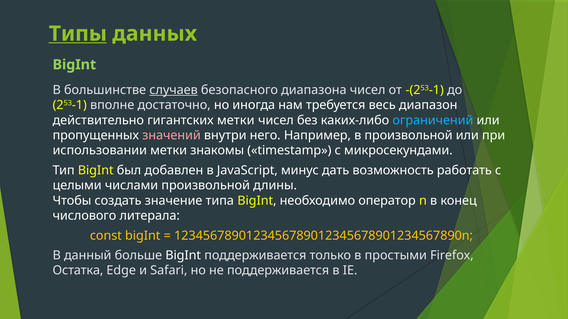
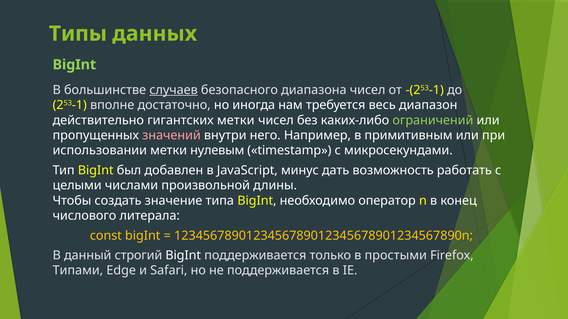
Типы underline: present -> none (78, 34)
ограничений colour: light blue -> light green (433, 120)
в произвольной: произвольной -> примитивным (409, 136)
знакомы: знакомы -> нулевым (217, 151)
больше: больше -> строгий (138, 256)
Остатка: Остатка -> Типами (78, 271)
